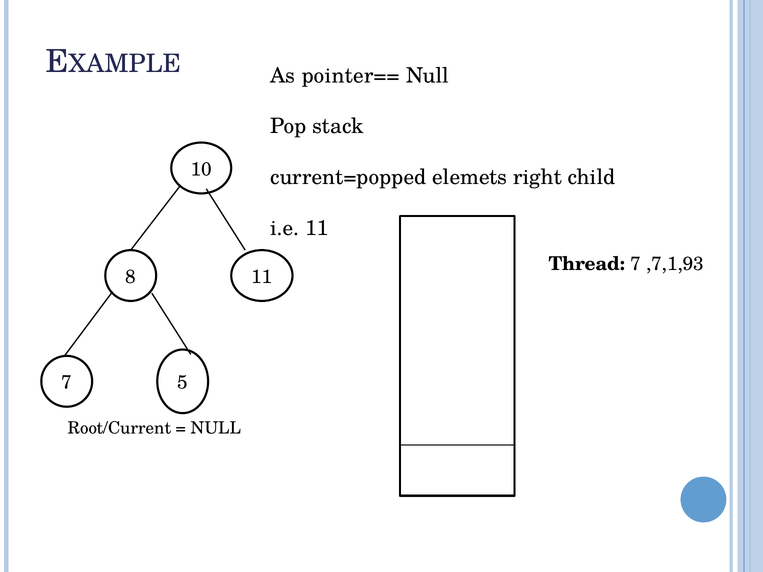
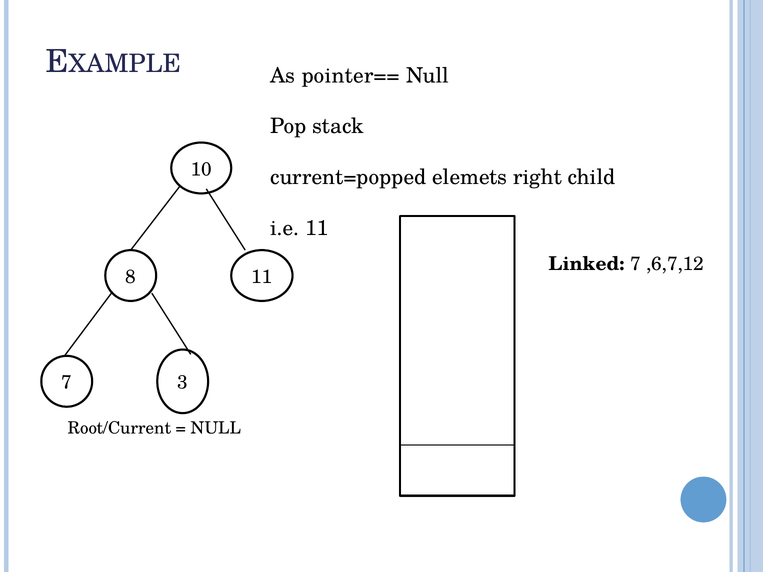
Thread: Thread -> Linked (587, 264)
,7,1,93: ,7,1,93 -> ,6,7,12 (675, 264)
5: 5 -> 3 (183, 383)
